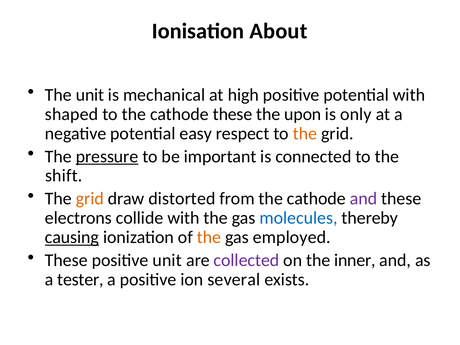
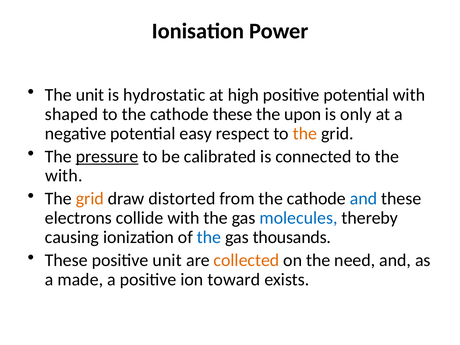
About: About -> Power (279, 31)
mechanical: mechanical -> hydrostatic (164, 95)
important: important -> calibrated (220, 156)
shift: shift -> with (64, 176)
and colour: purple -> blue (363, 199)
causing underline: present -> none (72, 237)
the colour: orange -> blue (209, 237)
employed: employed -> thousands (292, 237)
collected colour: purple -> orange (246, 260)
inner: inner -> need (355, 260)
tester: tester -> made (80, 280)
several: several -> toward (234, 280)
